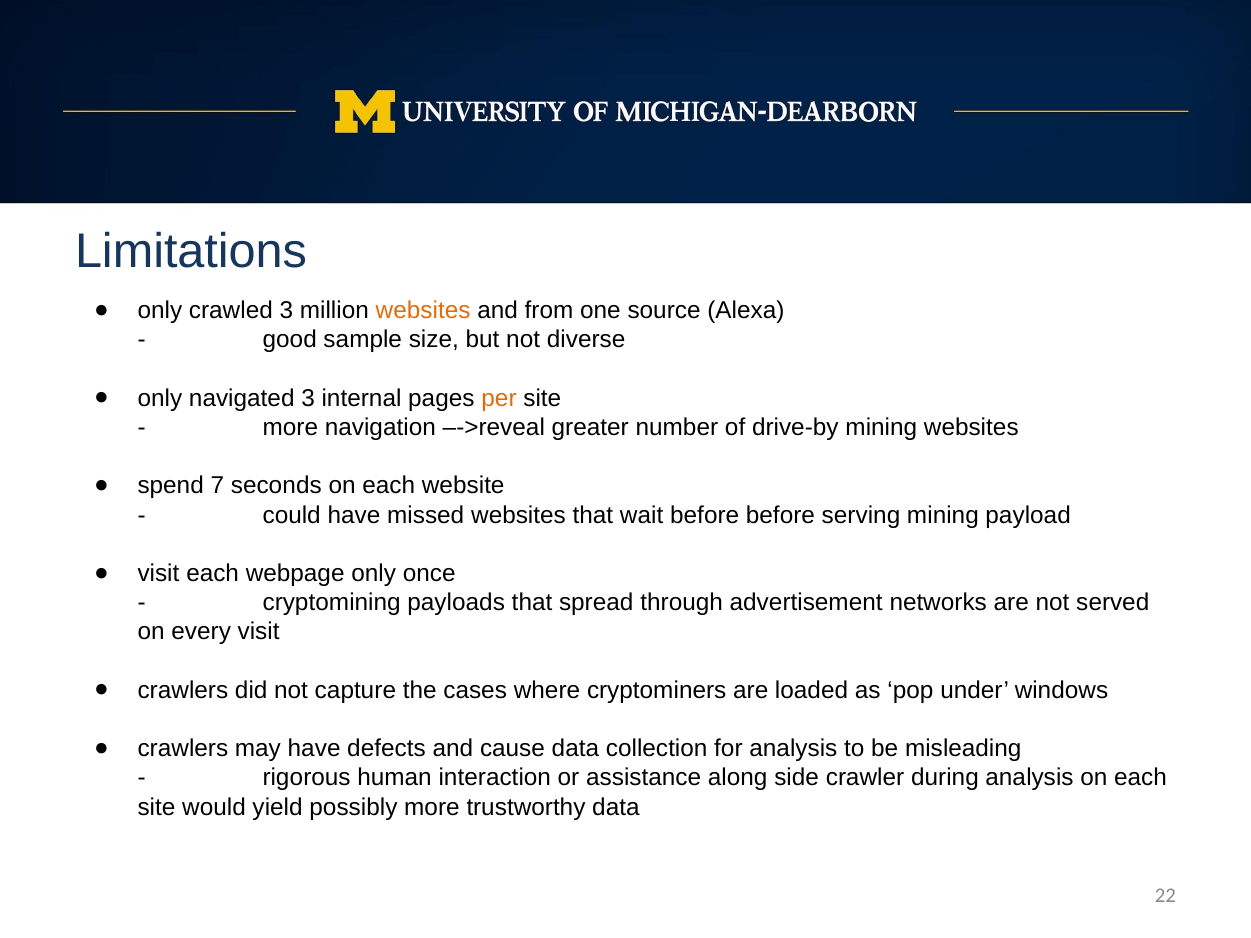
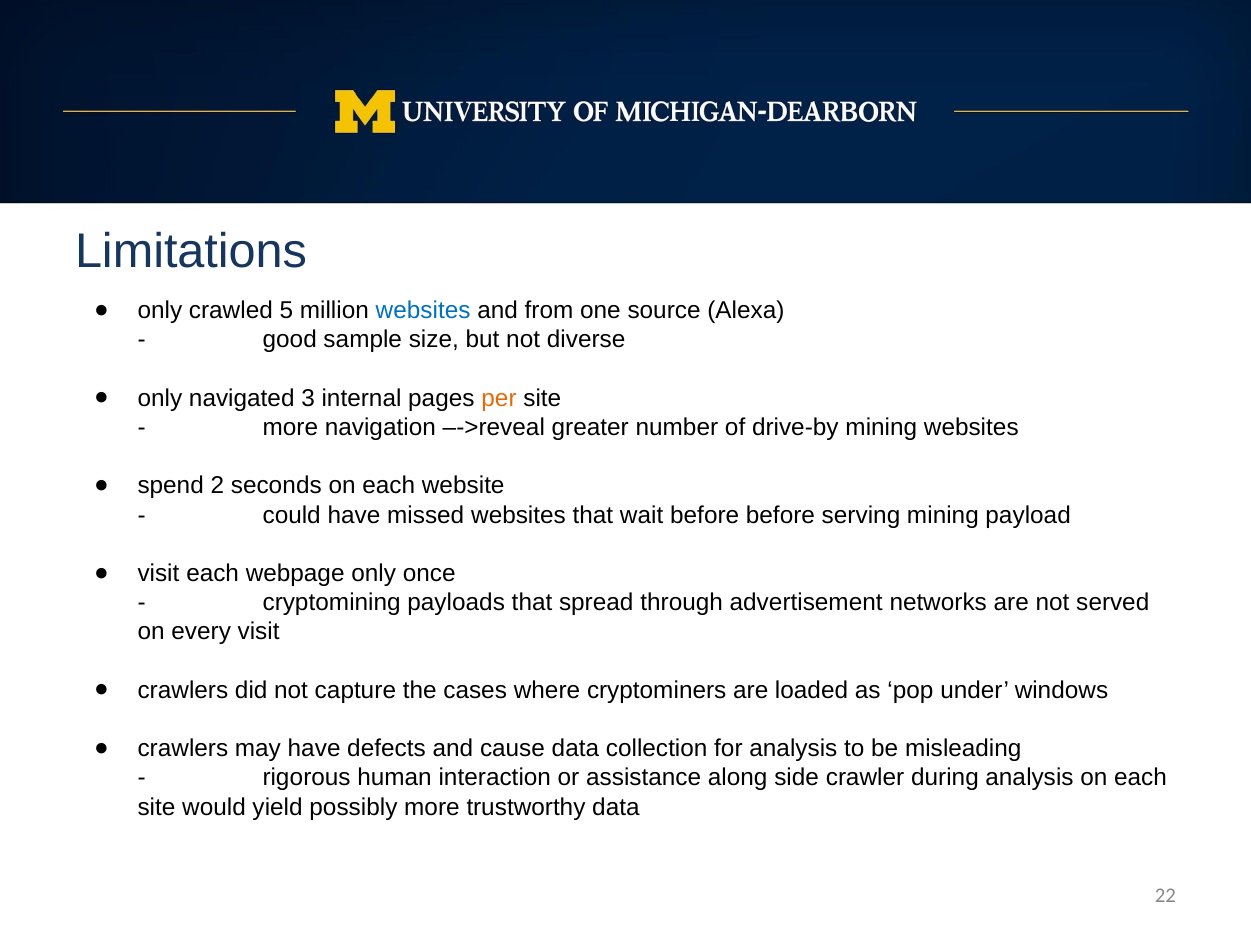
crawled 3: 3 -> 5 (286, 311)
websites colour: orange -> blue (423, 311)
7: 7 -> 2 (217, 486)
